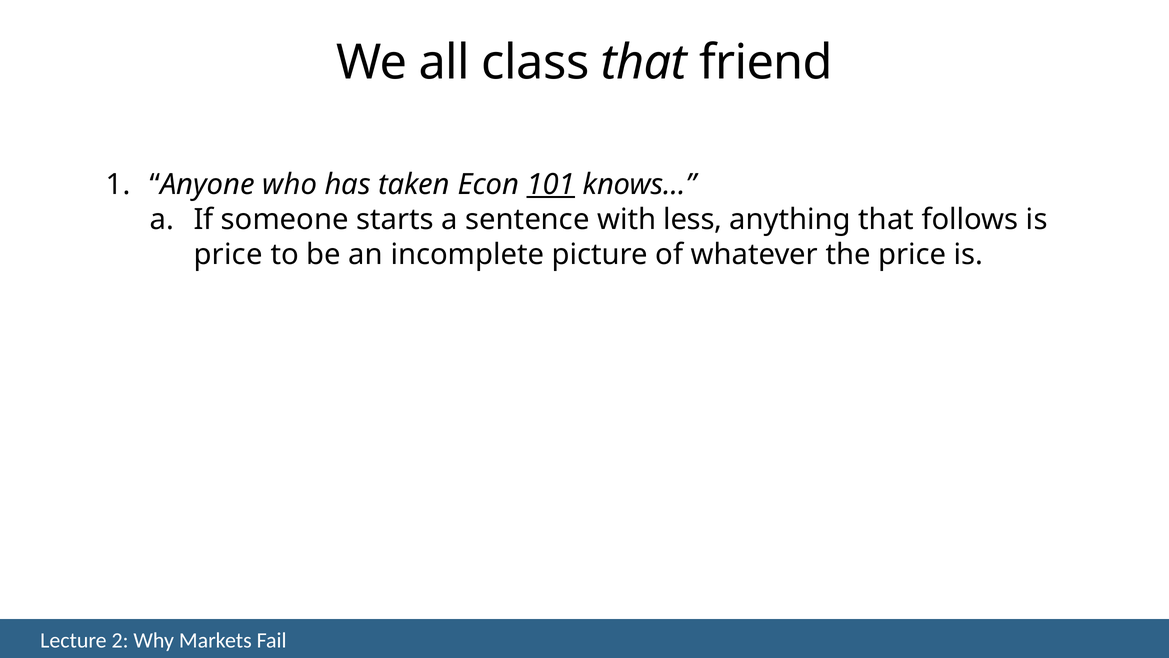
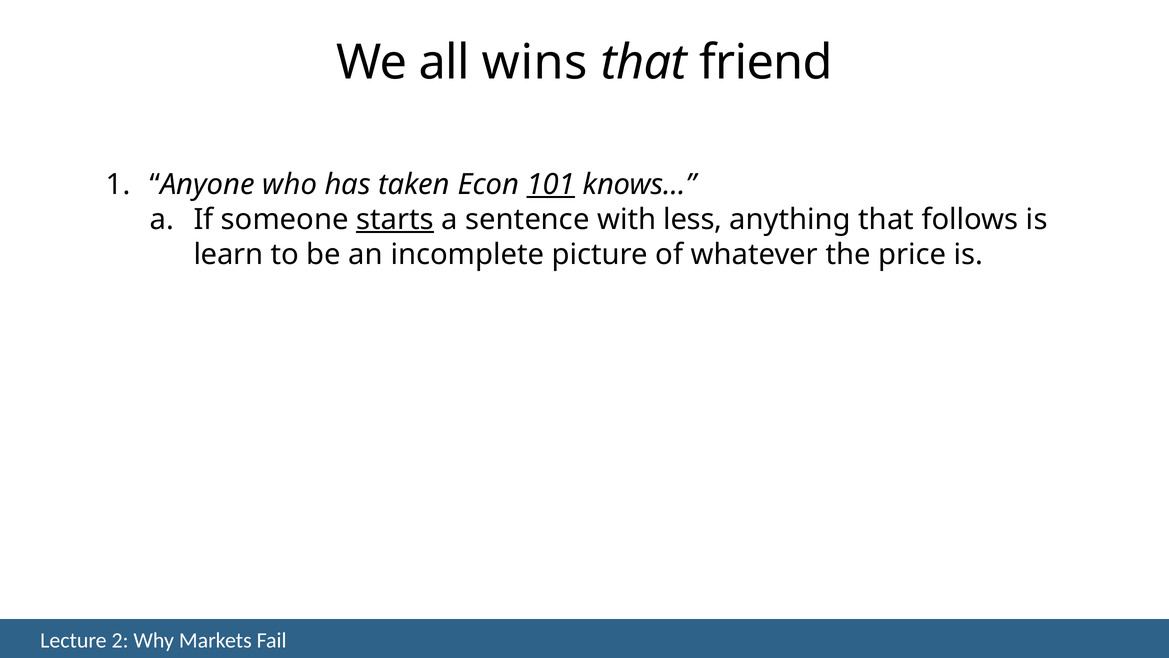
class: class -> wins (535, 63)
starts underline: none -> present (395, 219)
price: price -> learn (228, 254)
